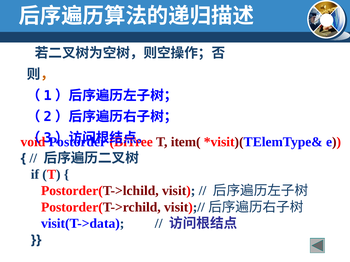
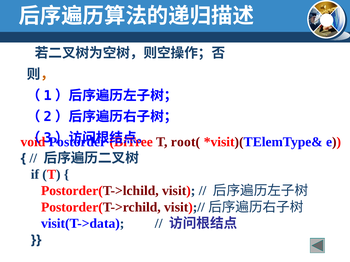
item(: item( -> root( (186, 142)
